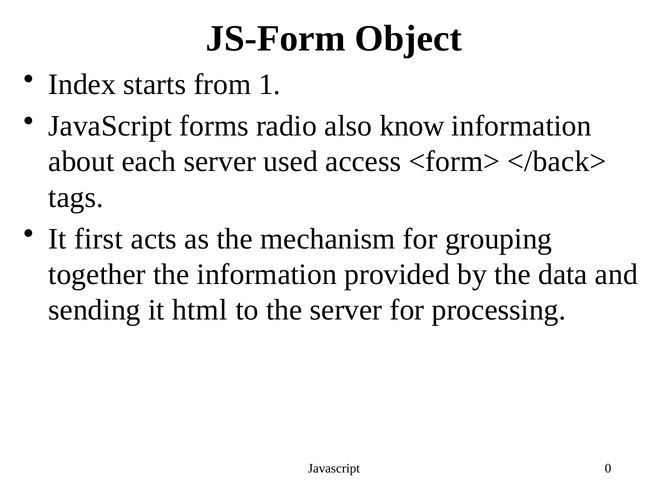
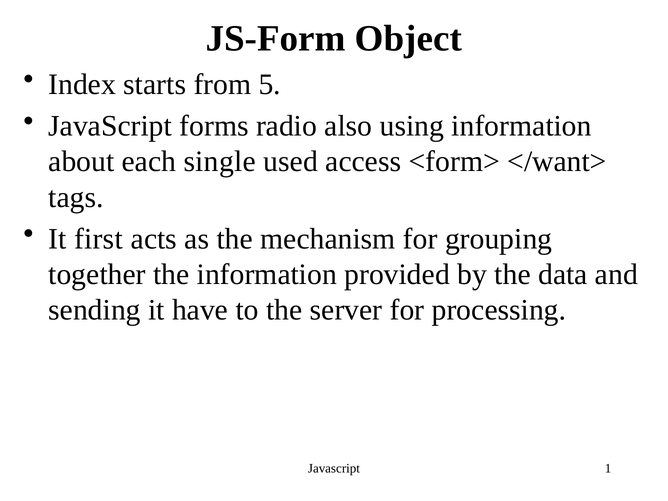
1: 1 -> 5 (270, 84)
know: know -> using (412, 126)
each server: server -> single (220, 162)
</back>: </back> -> </want> (557, 162)
html: html -> have (200, 310)
0: 0 -> 1 (608, 469)
